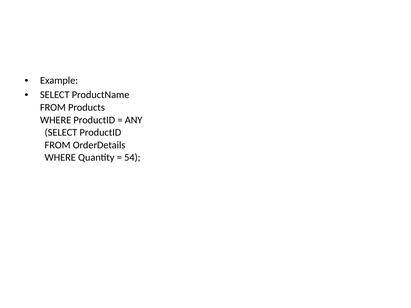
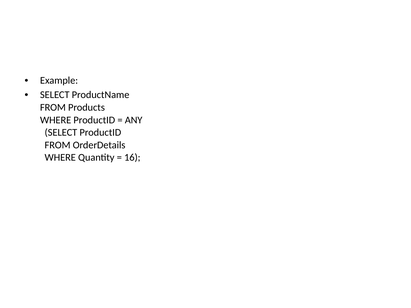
54: 54 -> 16 (132, 158)
